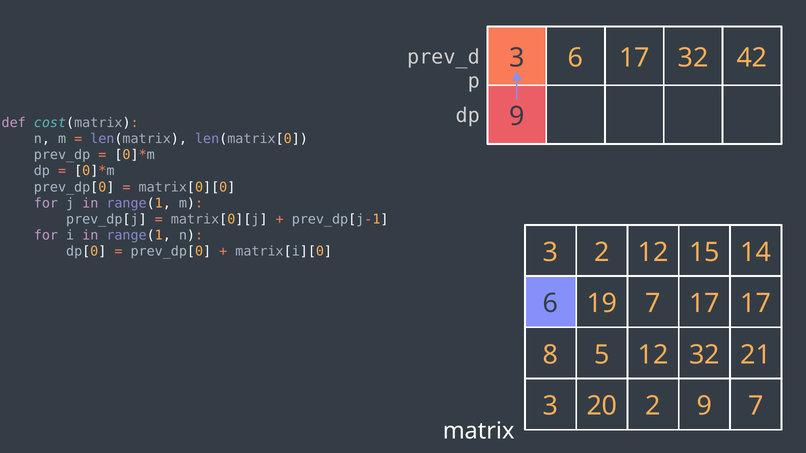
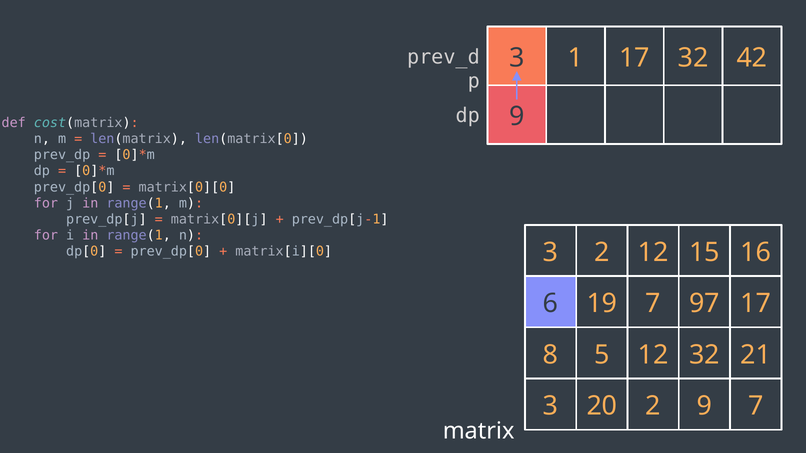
6: 6 -> 1 (576, 58)
14: 14 -> 16 (756, 253)
7 17: 17 -> 97 (704, 304)
